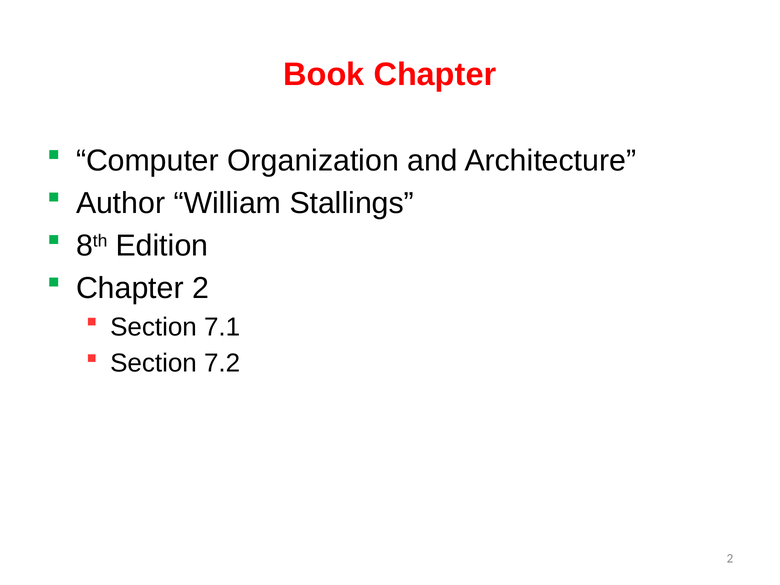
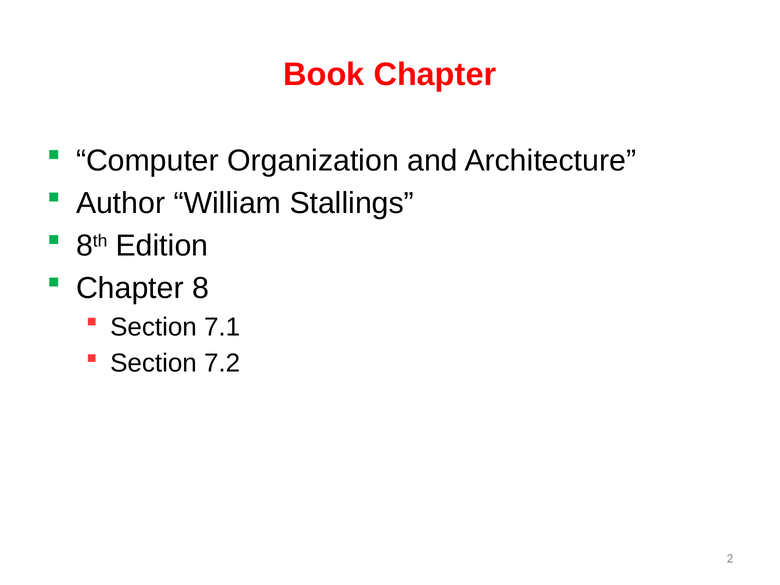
Chapter 2: 2 -> 8 (200, 288)
